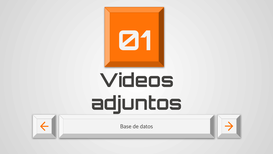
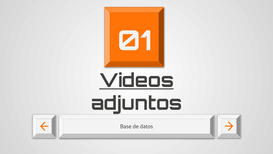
Videos underline: none -> present (137, 80)
